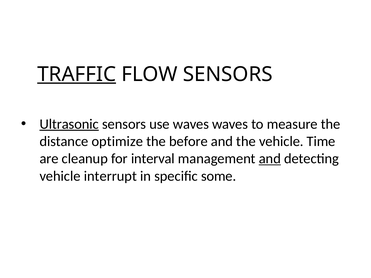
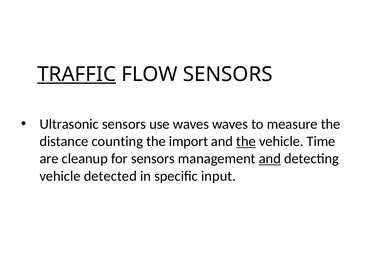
Ultrasonic underline: present -> none (69, 124)
optimize: optimize -> counting (117, 142)
before: before -> import (189, 142)
the underline: none -> present (246, 142)
for interval: interval -> sensors (153, 159)
interrupt: interrupt -> detected (110, 176)
some: some -> input (218, 176)
